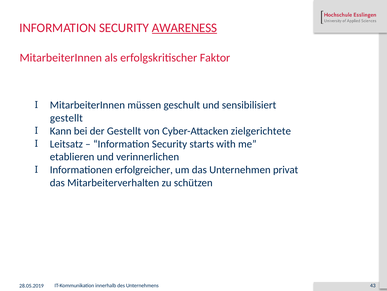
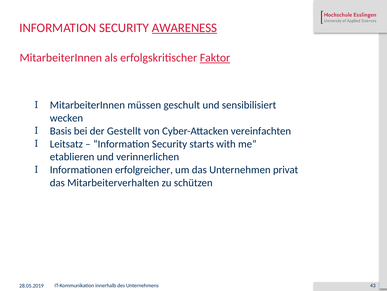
Faktor underline: none -> present (215, 58)
gestellt: gestellt -> wecken (66, 118)
Kann: Kann -> Basis (61, 131)
zielgerichtete: zielgerichtete -> vereinfachten (261, 131)
